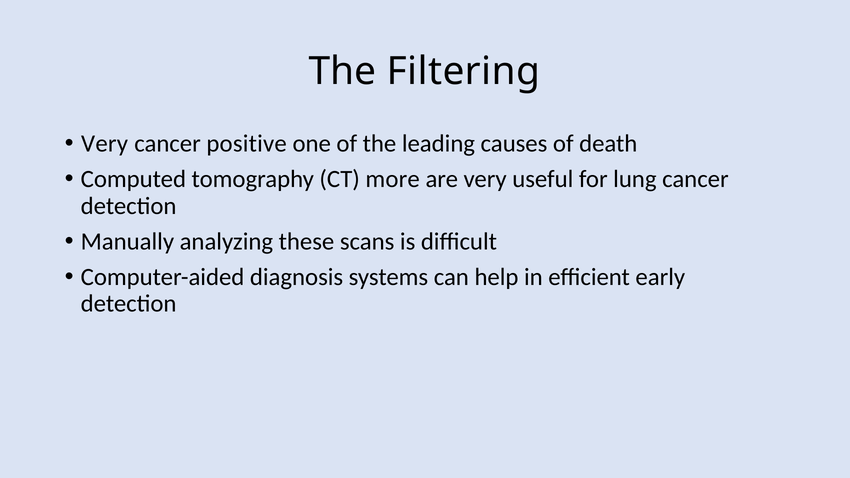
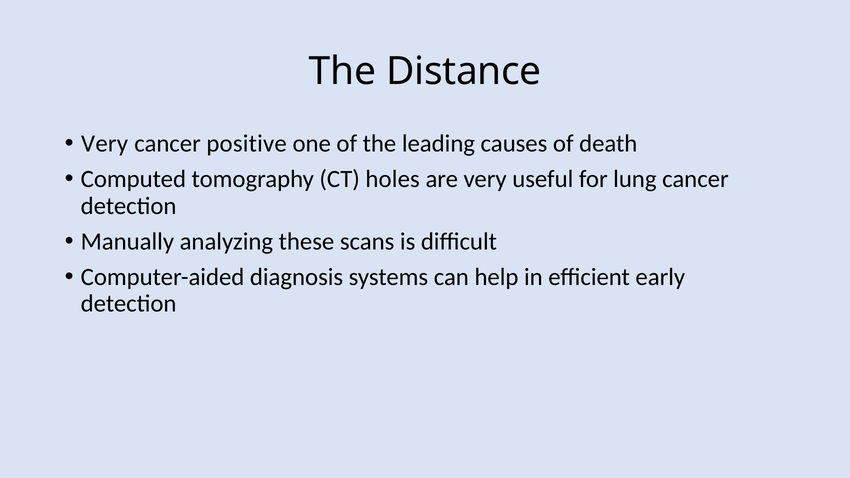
Filtering: Filtering -> Distance (464, 71)
more: more -> holes (393, 179)
